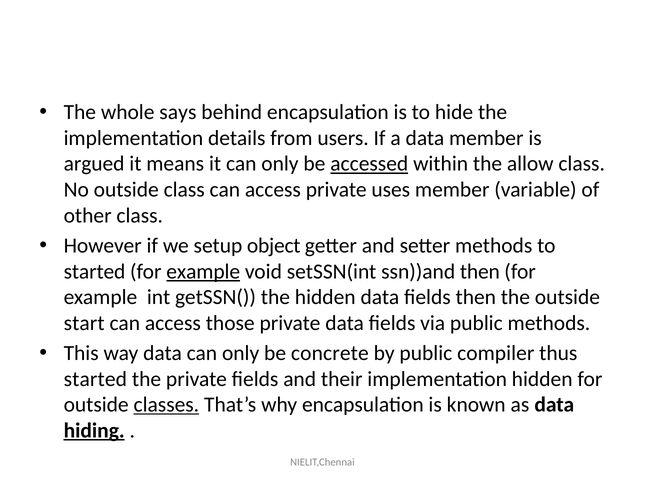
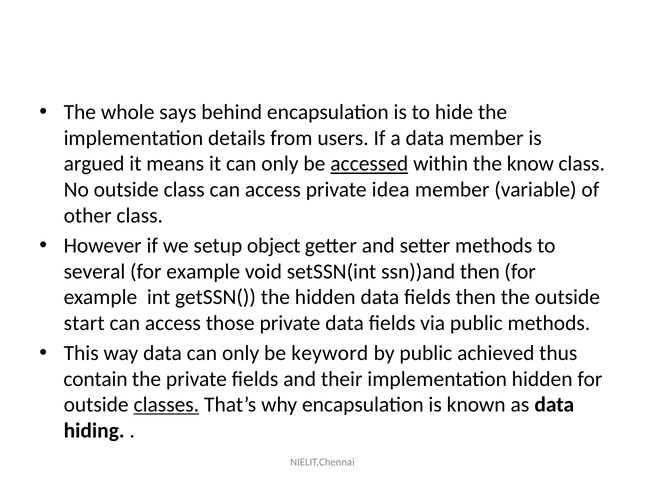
allow: allow -> know (530, 164)
uses: uses -> idea (391, 190)
started: started -> several (94, 271)
example underline: present -> none (203, 271)
concrete: concrete -> keyword (330, 353)
compiler: compiler -> achieved (496, 353)
started: started -> contain (96, 379)
hiding underline: present -> none (94, 430)
